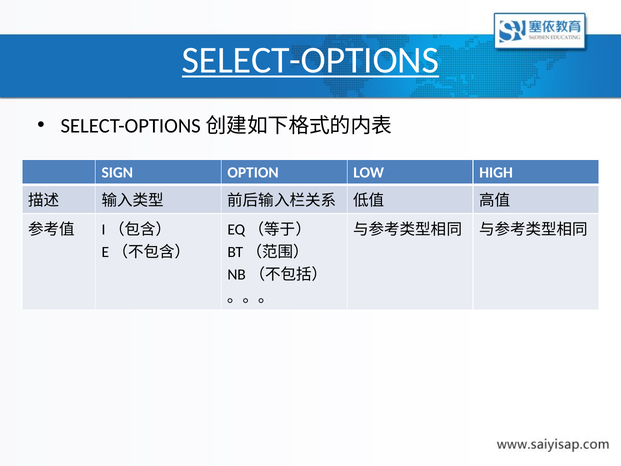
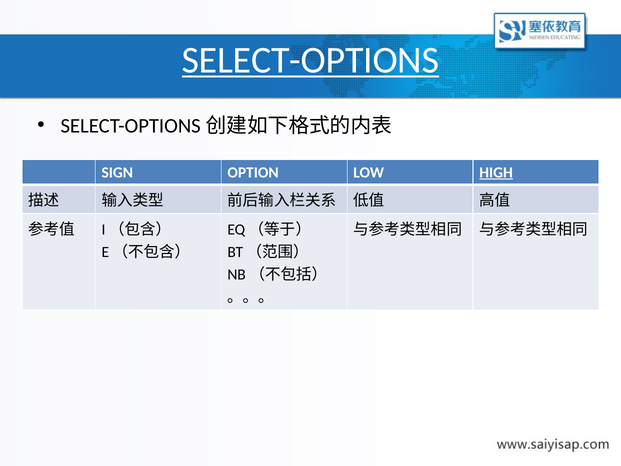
HIGH underline: none -> present (496, 172)
